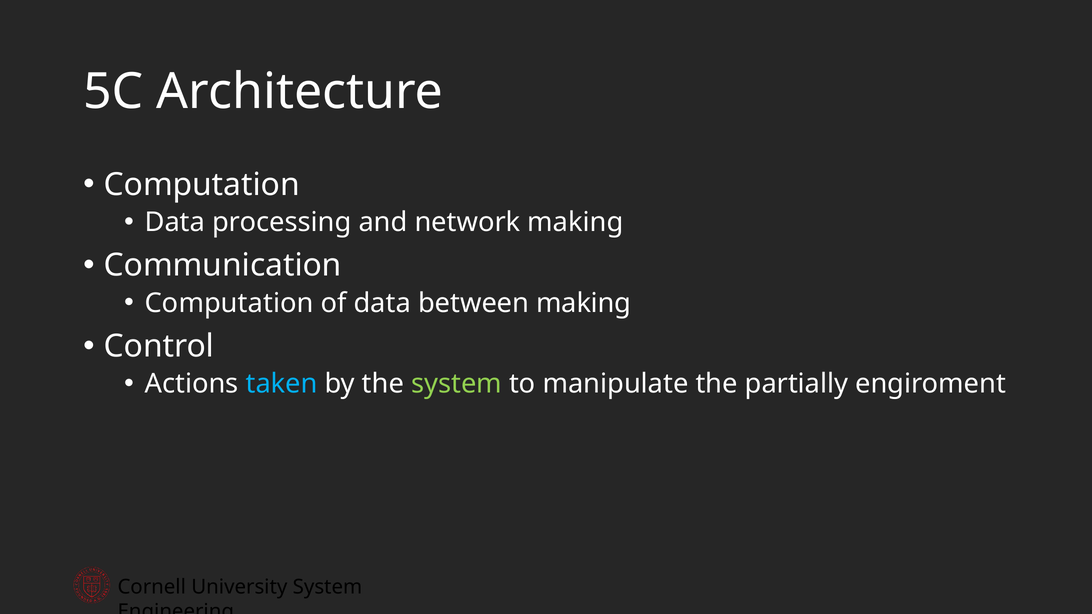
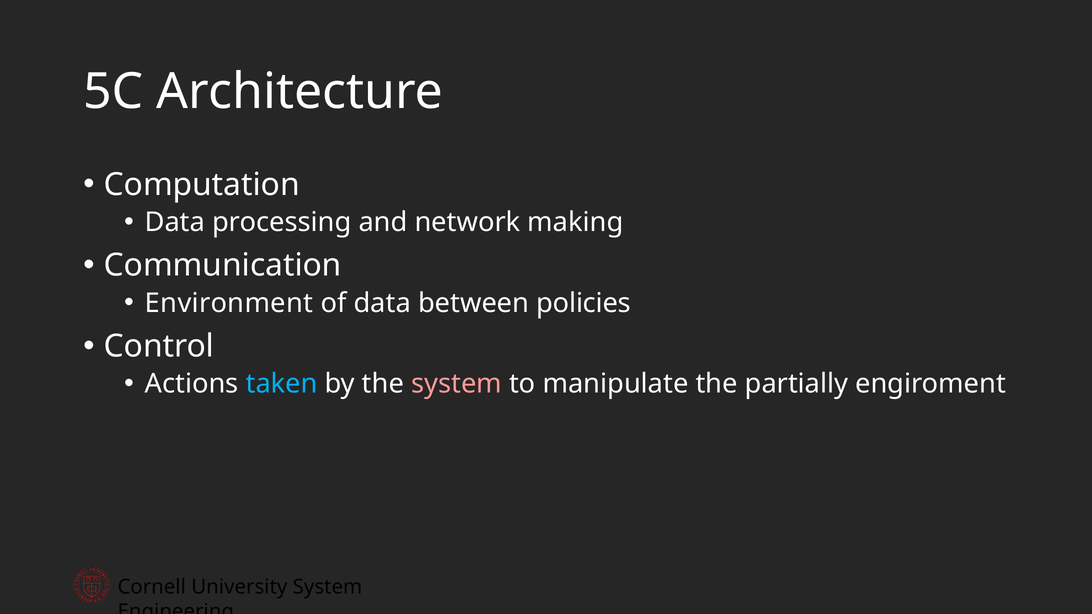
Computation: Computation -> Environment (229, 303)
between making: making -> policies (584, 303)
system colour: light green -> pink (457, 384)
